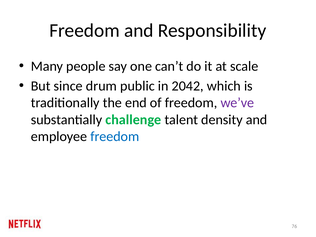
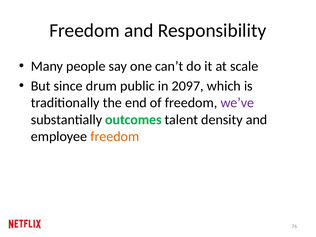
2042: 2042 -> 2097 (188, 86)
challenge: challenge -> outcomes (133, 120)
freedom colour: blue -> orange (115, 137)
